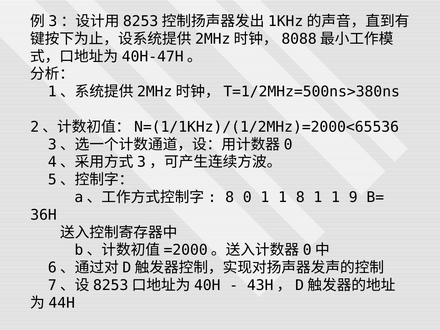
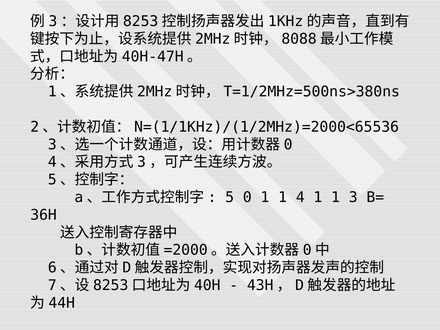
8: 8 -> 5 (230, 197)
1 8: 8 -> 4 (300, 197)
9: 9 -> 3 (353, 197)
